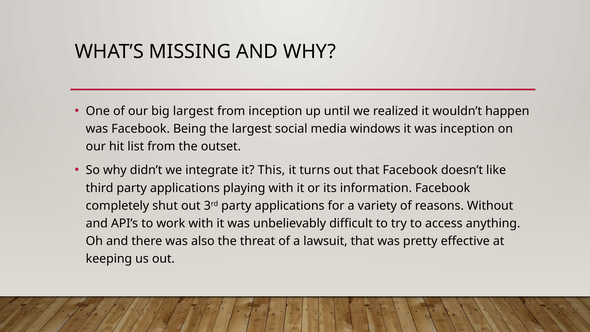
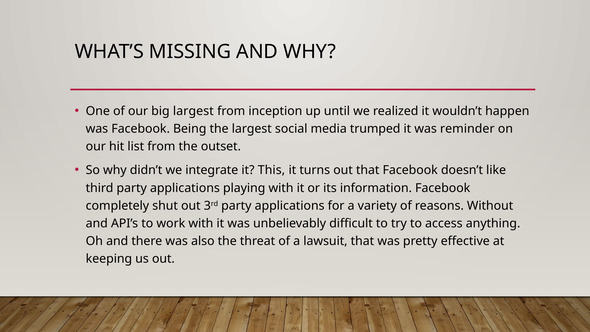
windows: windows -> trumped (375, 129)
was inception: inception -> reminder (467, 129)
